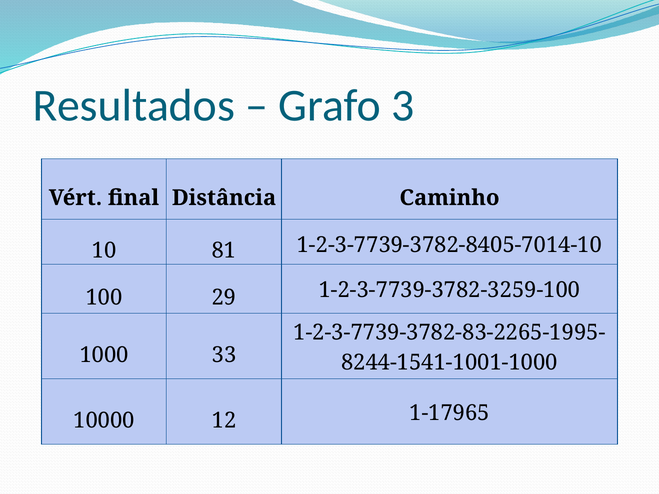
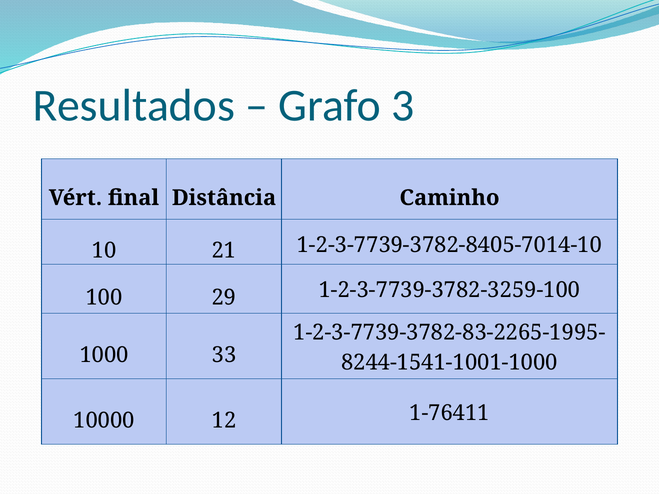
81: 81 -> 21 (224, 251)
1-17965: 1-17965 -> 1-76411 (450, 413)
